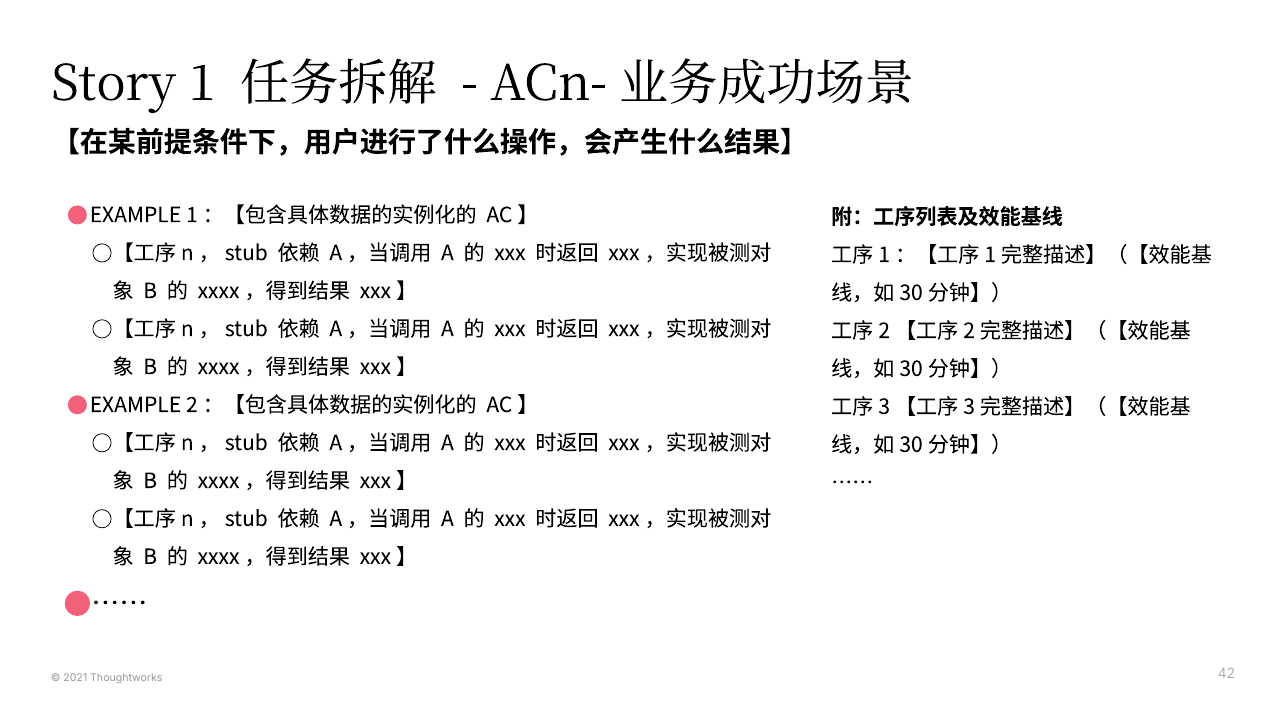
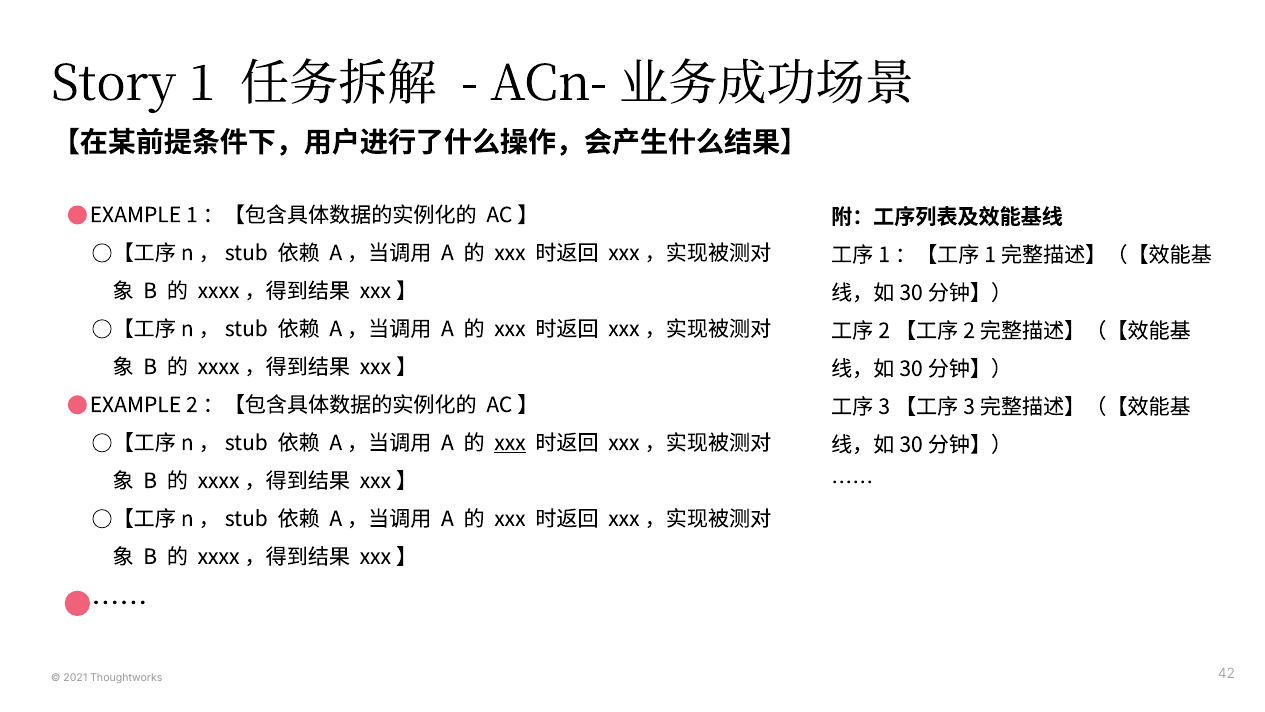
xxx underline: none -> present (510, 443)
